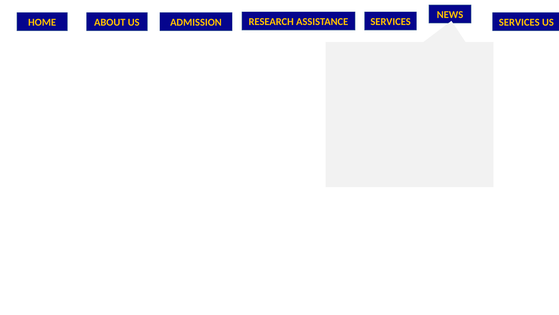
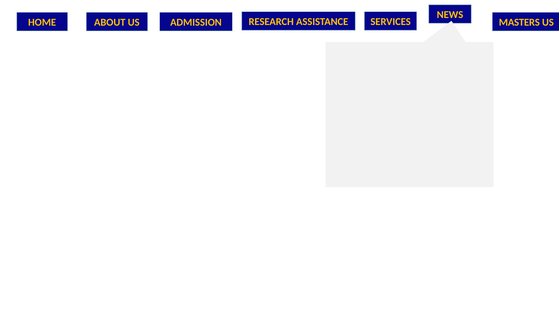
SERVICES SERVICES: SERVICES -> MASTERS (519, 22)
